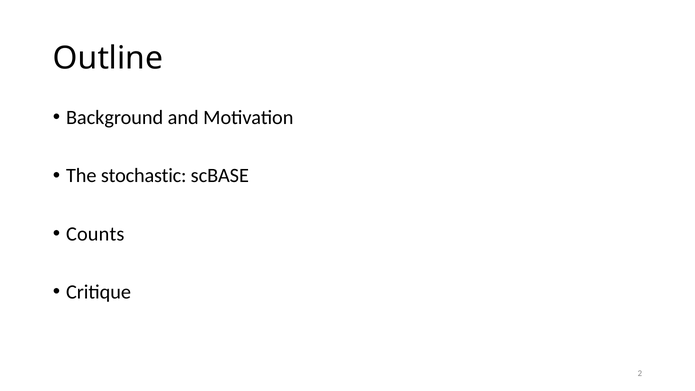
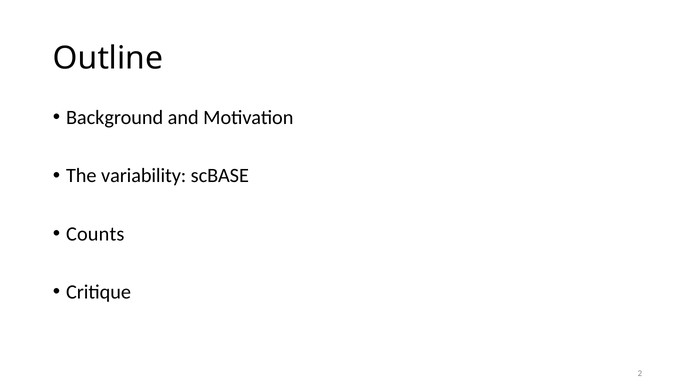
stochastic: stochastic -> variability (144, 176)
